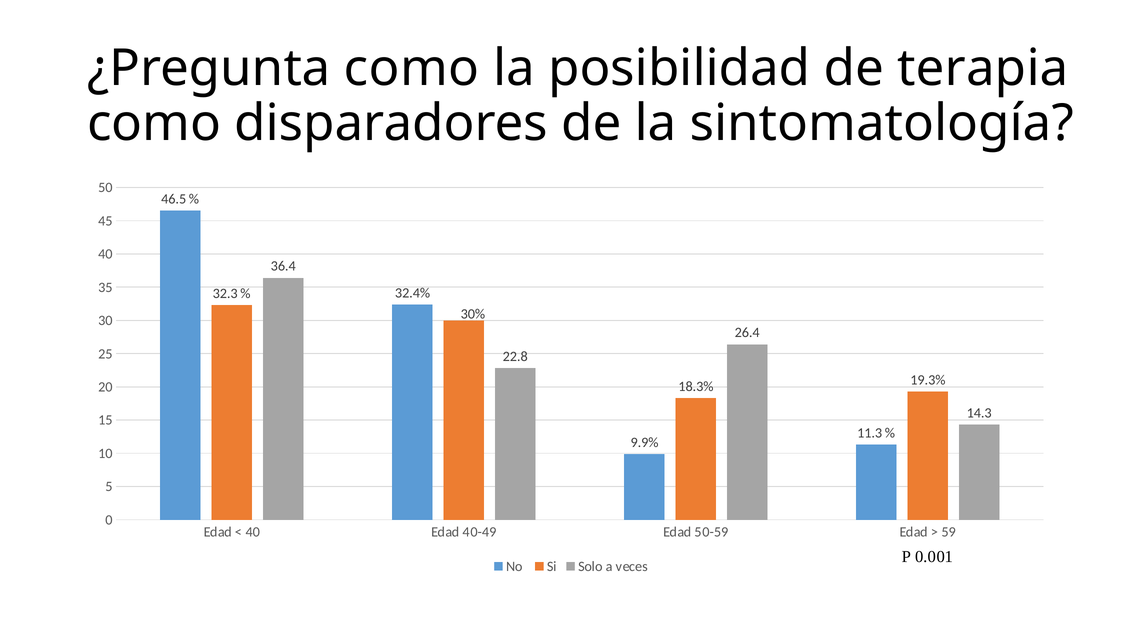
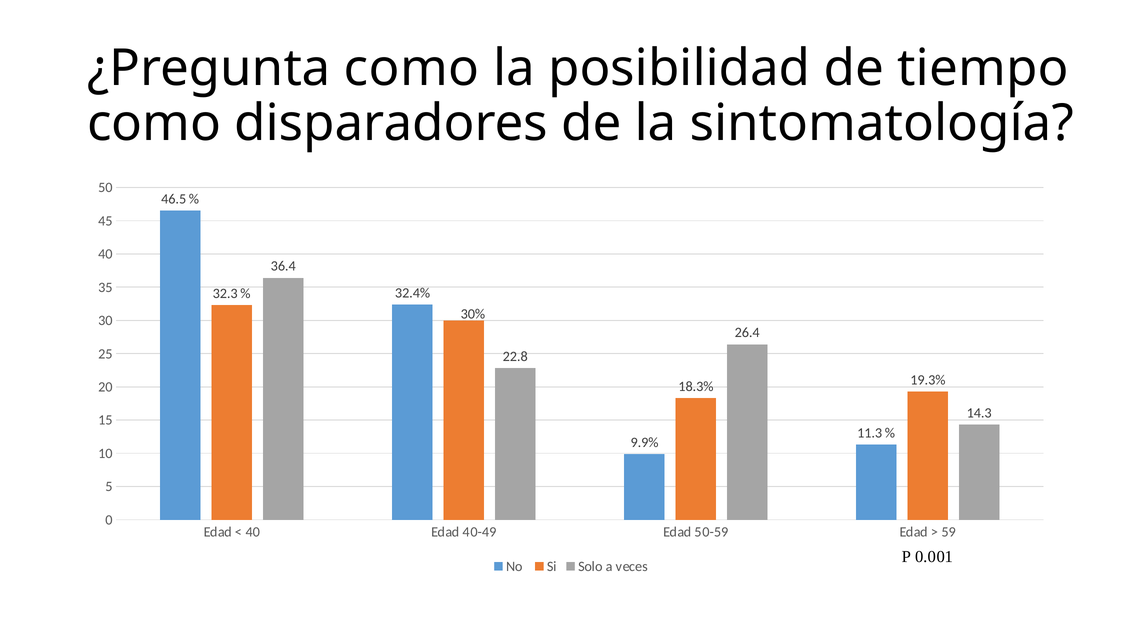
terapia: terapia -> tiempo (983, 68)
